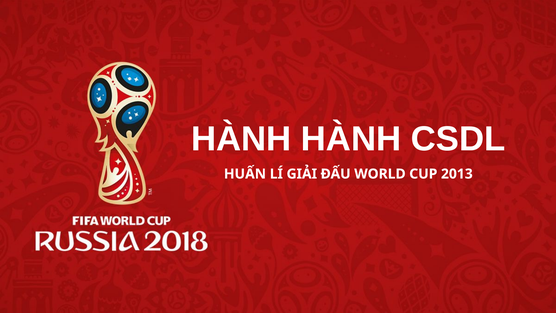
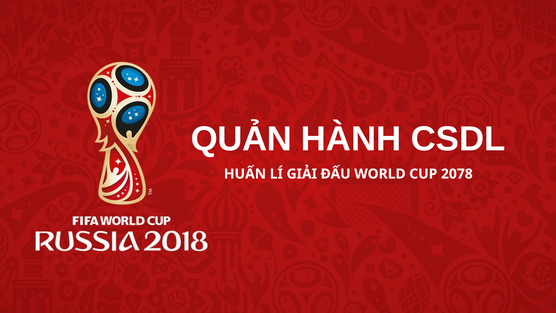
HÀNH: HÀNH -> QUẢN (241, 139)
2013: 2013 -> 2078 (457, 174)
